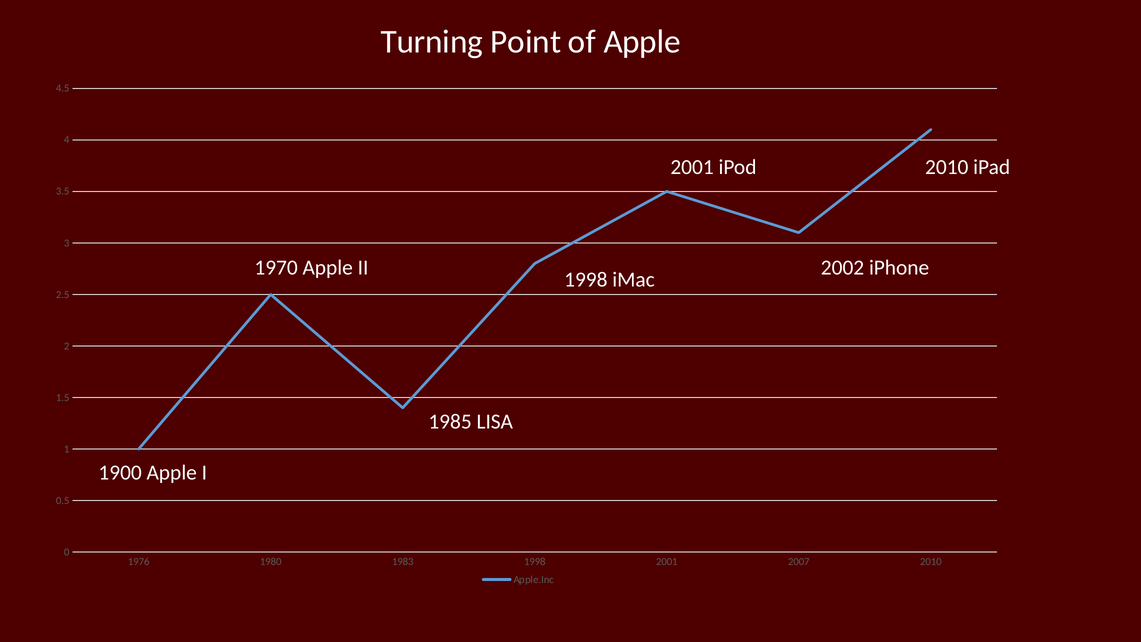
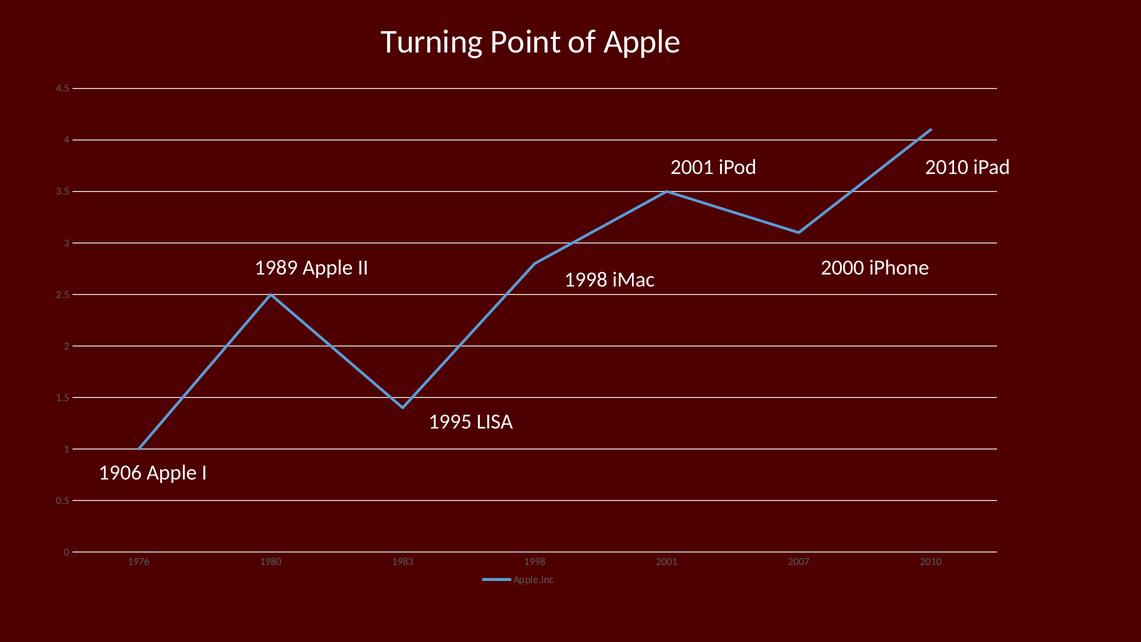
1970: 1970 -> 1989 (276, 268)
2002: 2002 -> 2000 (843, 268)
1985: 1985 -> 1995 (450, 421)
1900: 1900 -> 1906 (120, 472)
